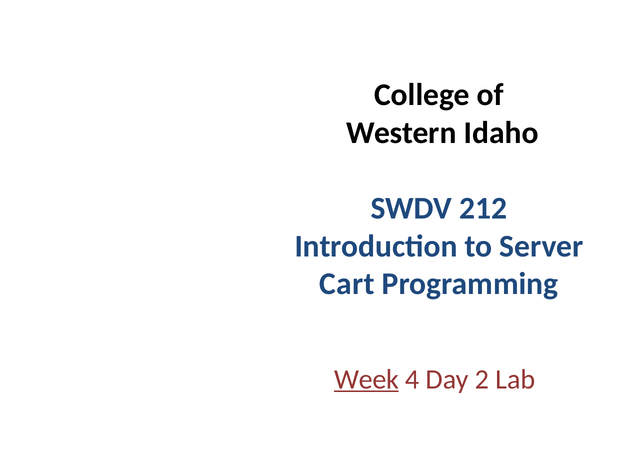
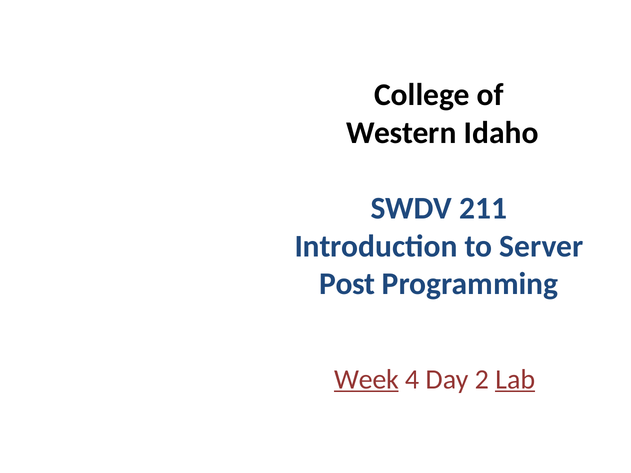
212: 212 -> 211 (483, 208)
Cart: Cart -> Post (347, 284)
Lab underline: none -> present (515, 380)
